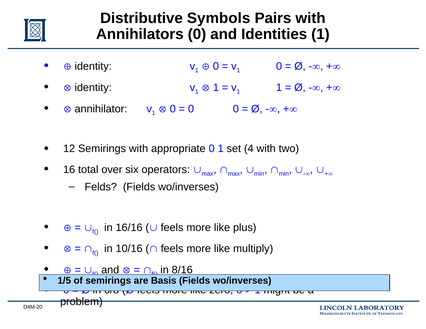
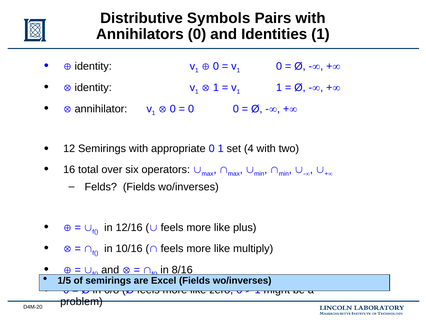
16/16: 16/16 -> 12/16 (129, 228)
Basis: Basis -> Excel (164, 281)
